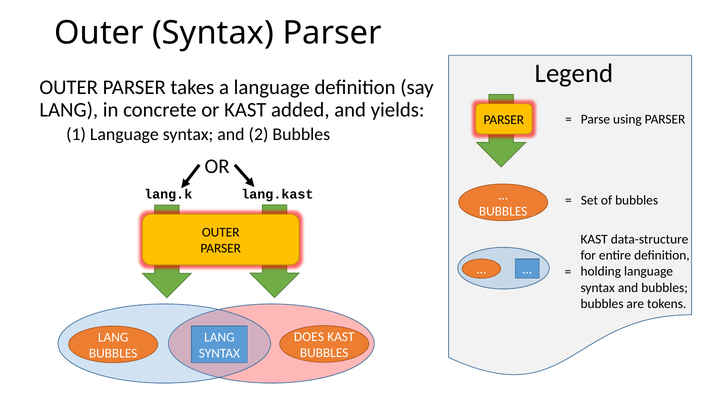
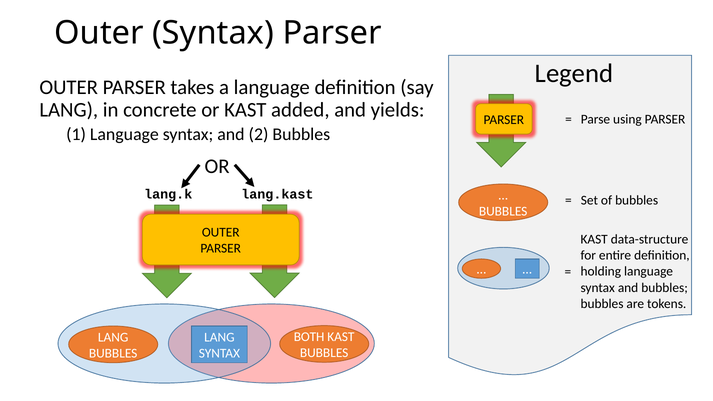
DOES: DOES -> BOTH (309, 337)
